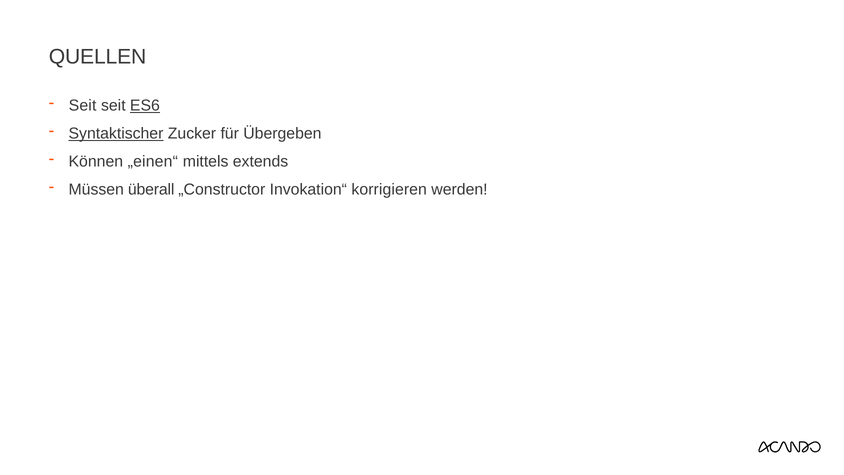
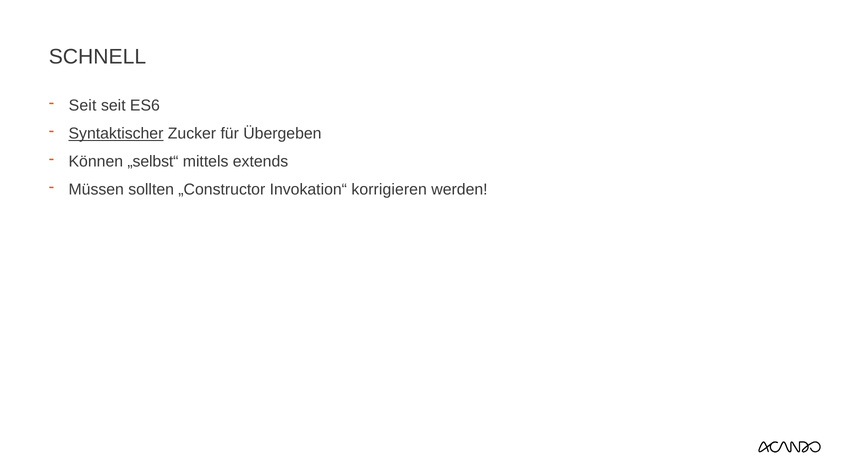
QUELLEN: QUELLEN -> SCHNELL (97, 57)
ES6 underline: present -> none (145, 105)
„einen“: „einen“ -> „selbst“ (153, 162)
überall: überall -> sollten (151, 190)
